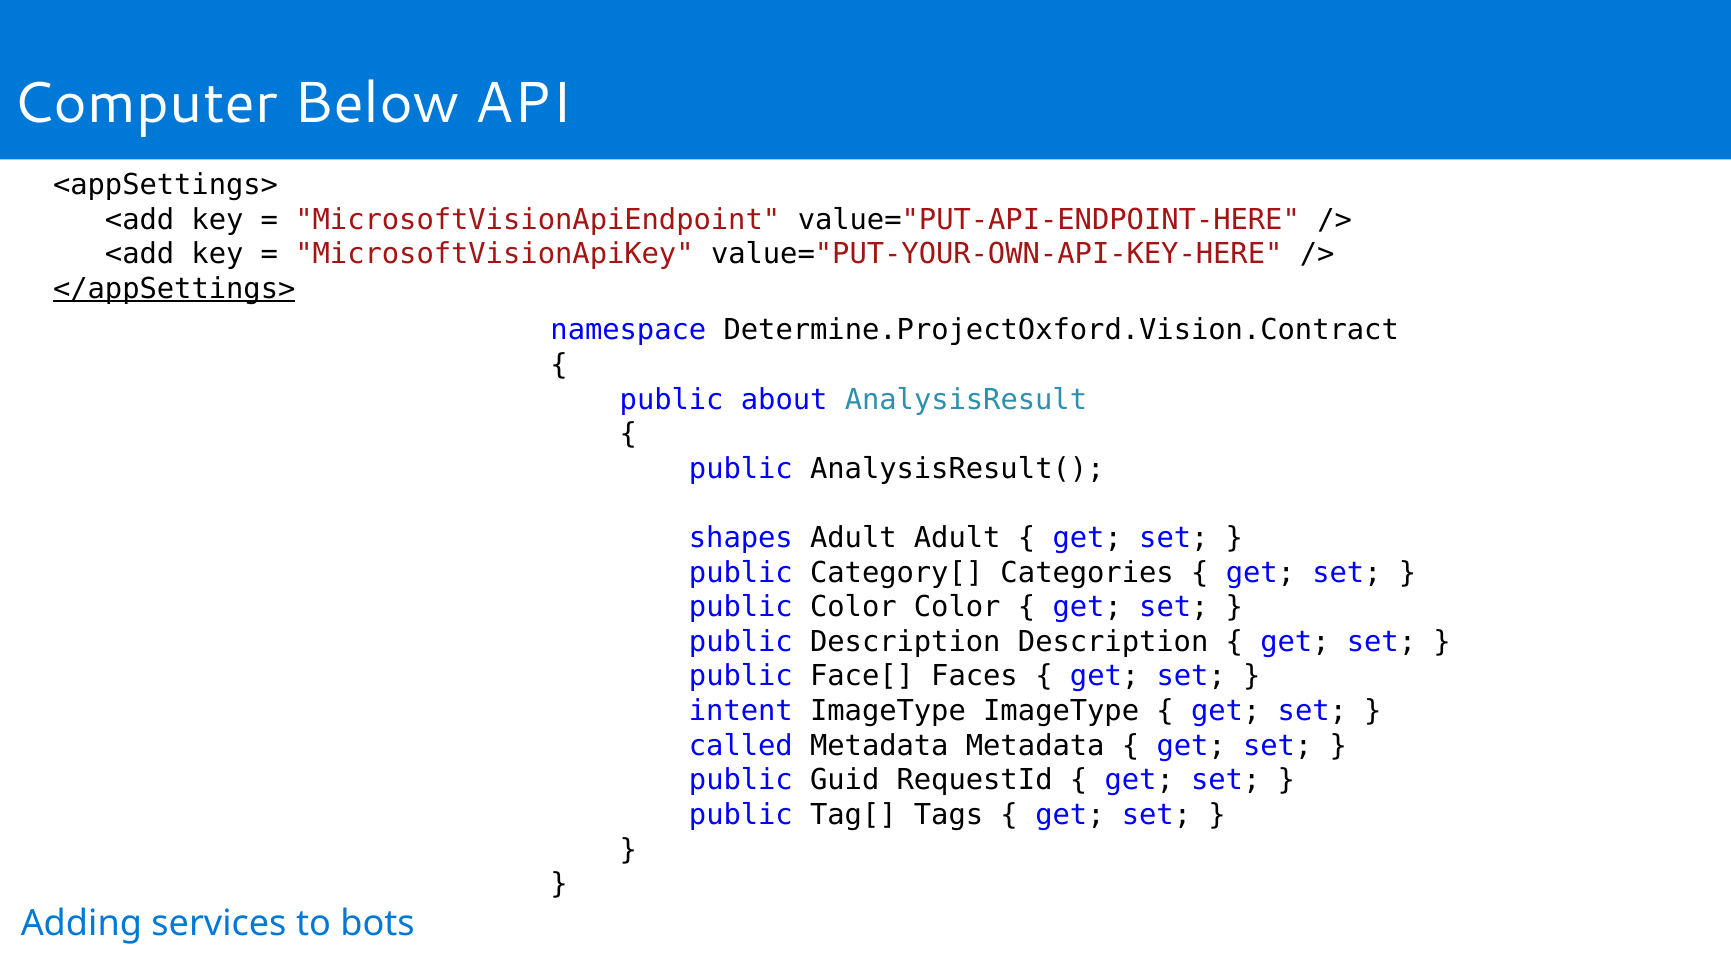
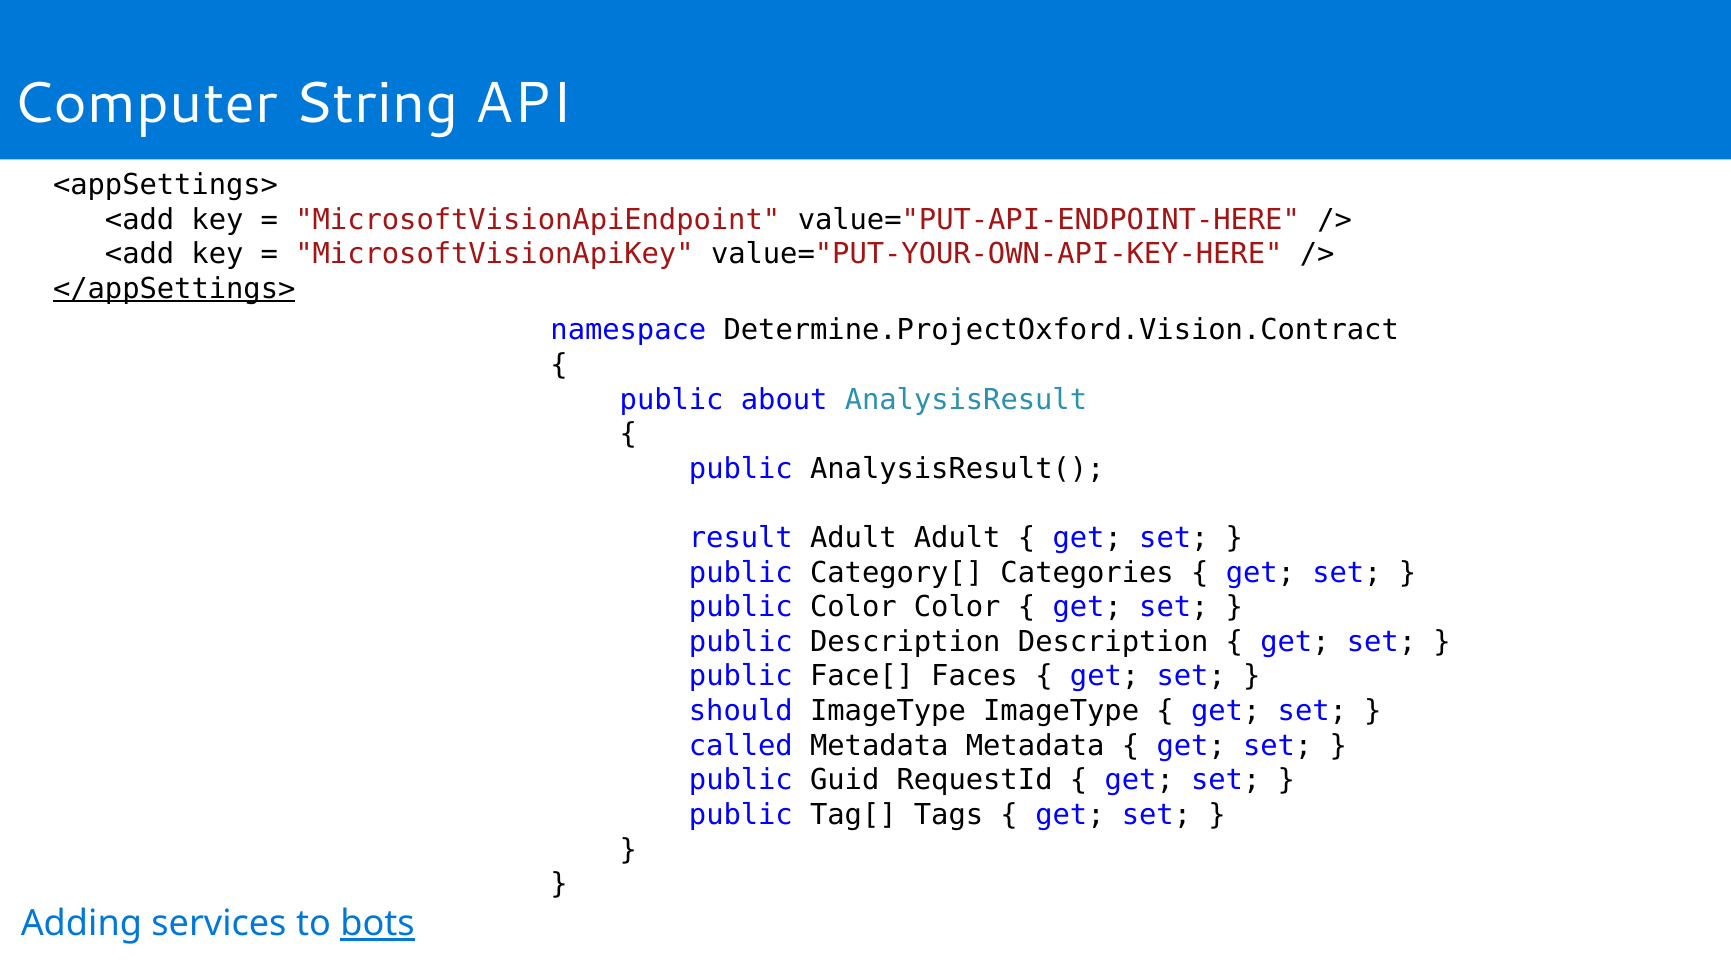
Below: Below -> String (377, 103)
shapes: shapes -> result (741, 538)
intent: intent -> should (741, 711)
bots underline: none -> present (378, 924)
